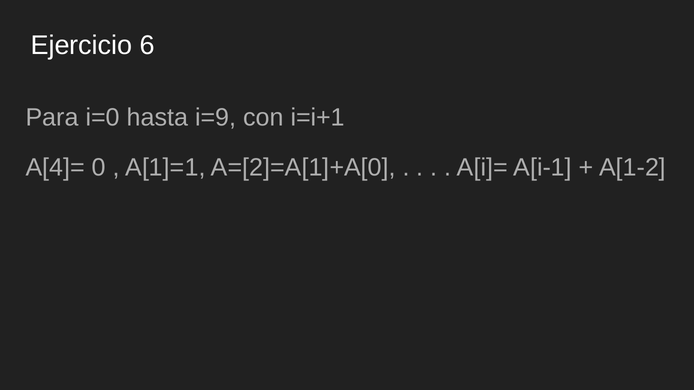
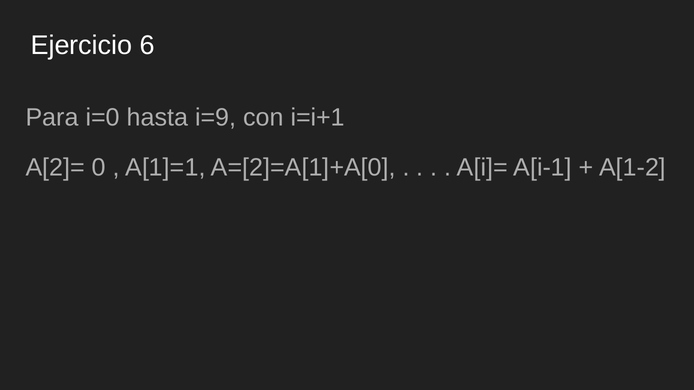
A[4]=: A[4]= -> A[2]= (55, 168)
